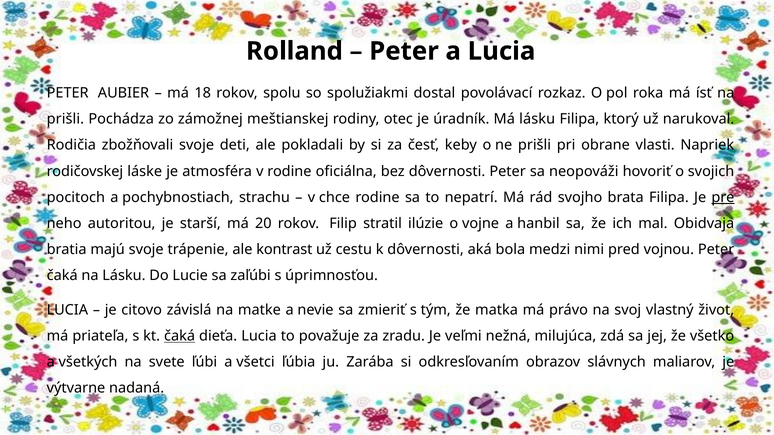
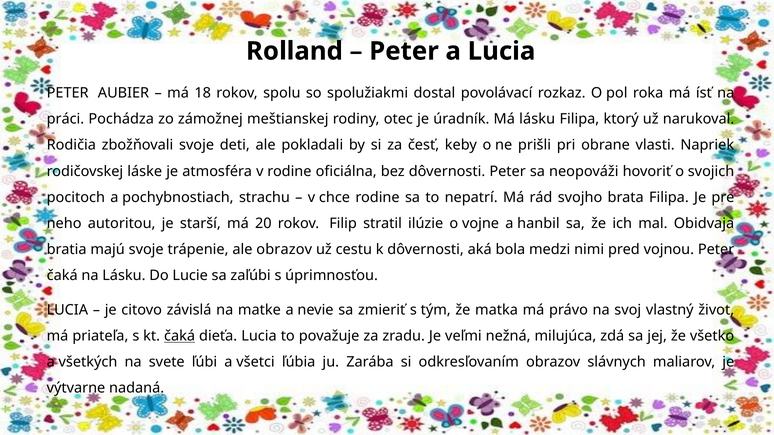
prišli: prišli -> práci (65, 119)
pre underline: present -> none (723, 198)
ale kontrast: kontrast -> obrazov (284, 250)
